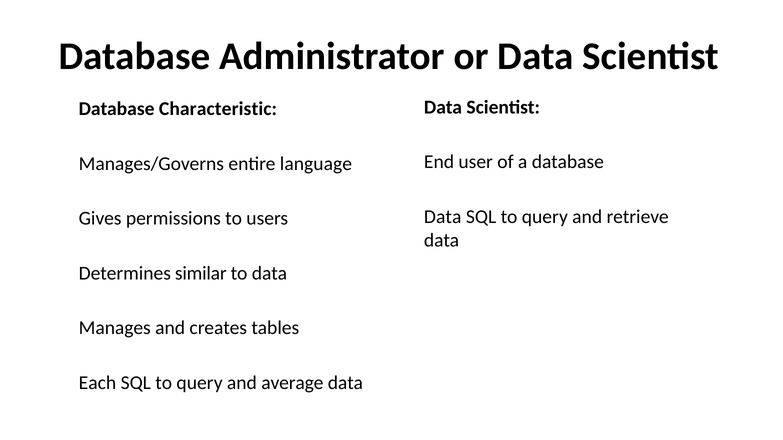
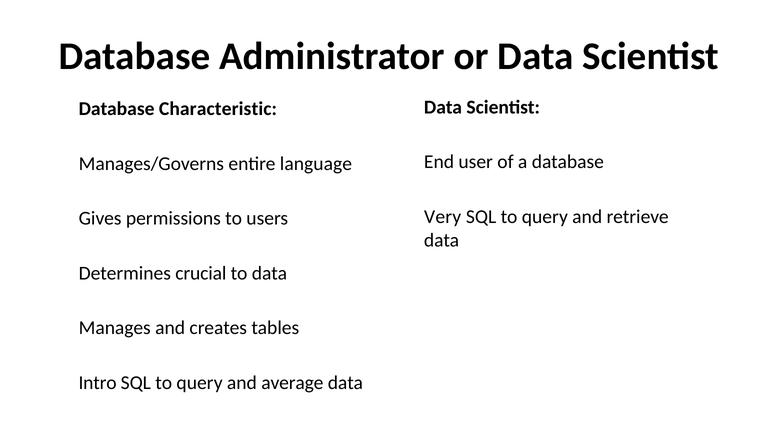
Data: Data -> Very (443, 217)
similar: similar -> crucial (201, 273)
Each: Each -> Intro (98, 383)
